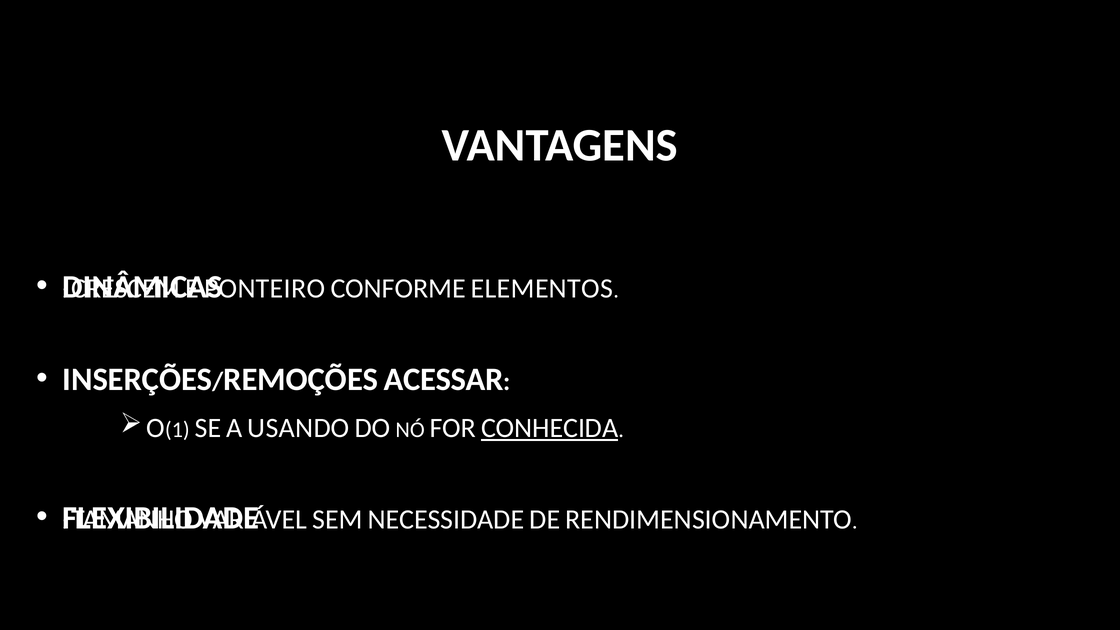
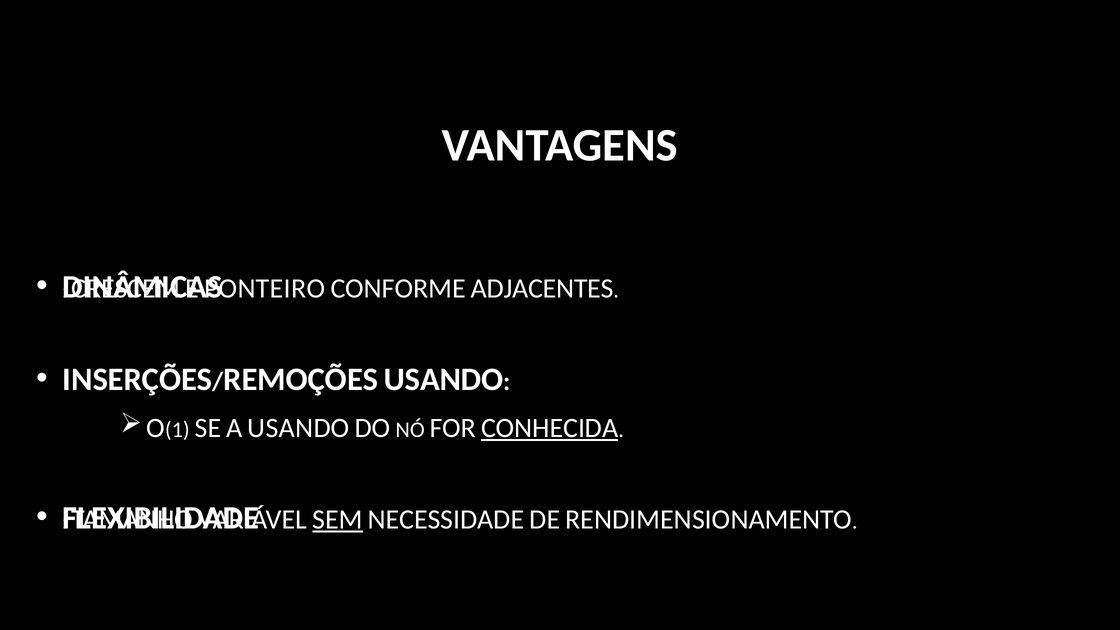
ELEMENTOS: ELEMENTOS -> ADJACENTES (542, 289)
ACESSAR: ACESSAR -> USANDO (444, 379)
SEM underline: none -> present (338, 520)
